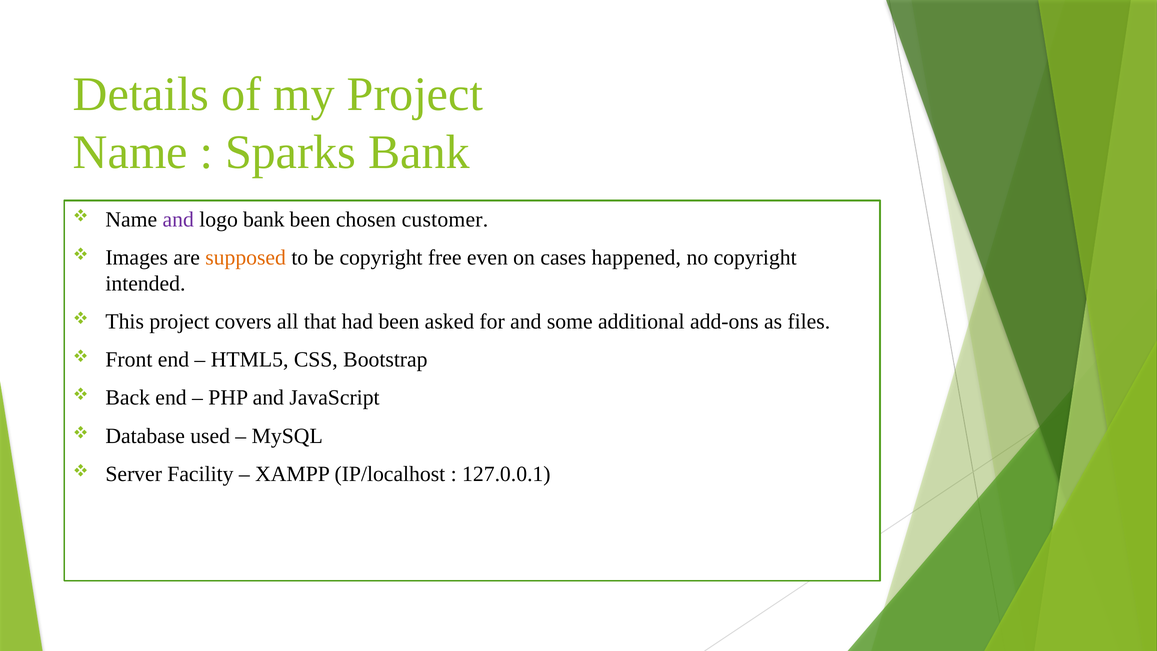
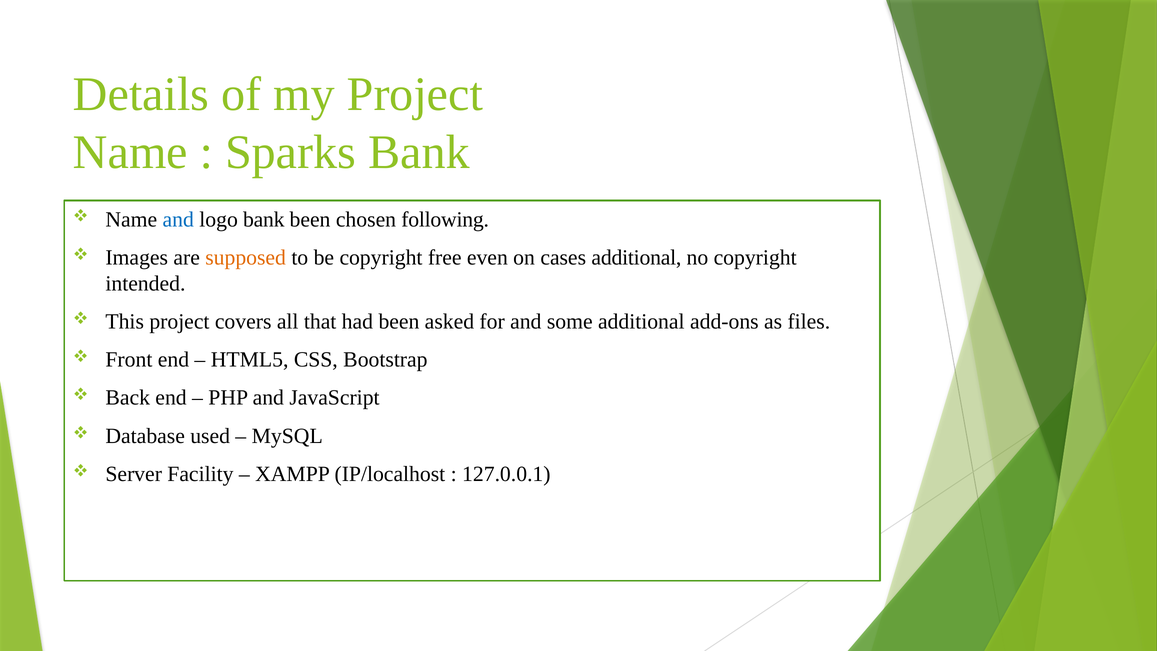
and colour: purple -> blue (178, 219)
customer: customer -> following (445, 219)
cases happened: happened -> additional (636, 257)
